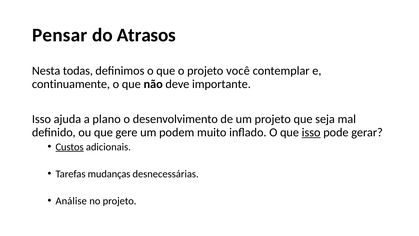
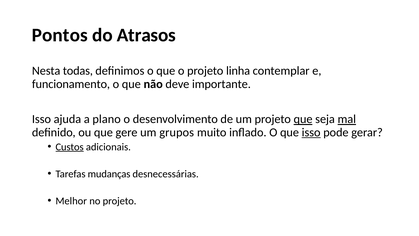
Pensar: Pensar -> Pontos (60, 35)
você: você -> linha (238, 71)
continuamente: continuamente -> funcionamento (71, 84)
que underline: none -> present (303, 119)
mal underline: none -> present (347, 119)
podem: podem -> grupos (177, 132)
Análise: Análise -> Melhor (71, 201)
